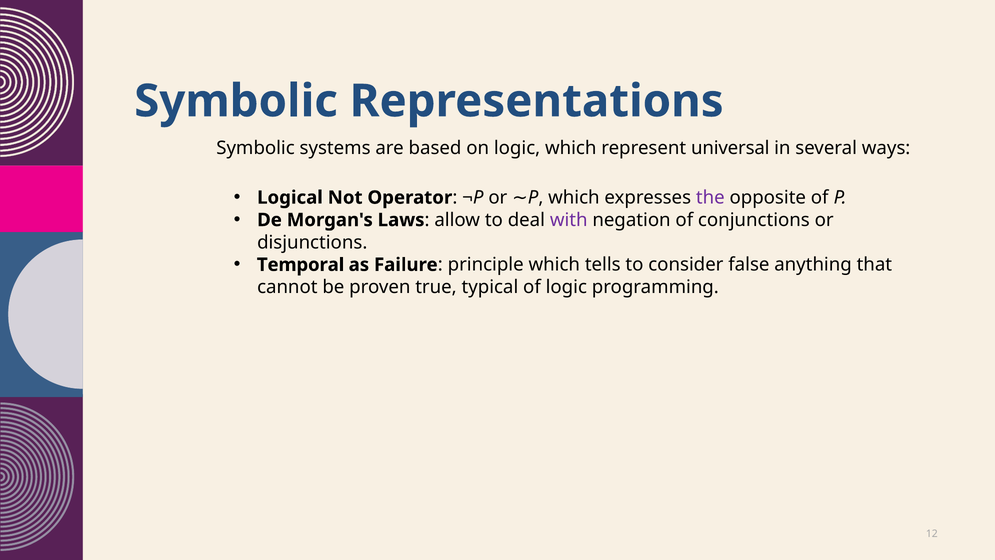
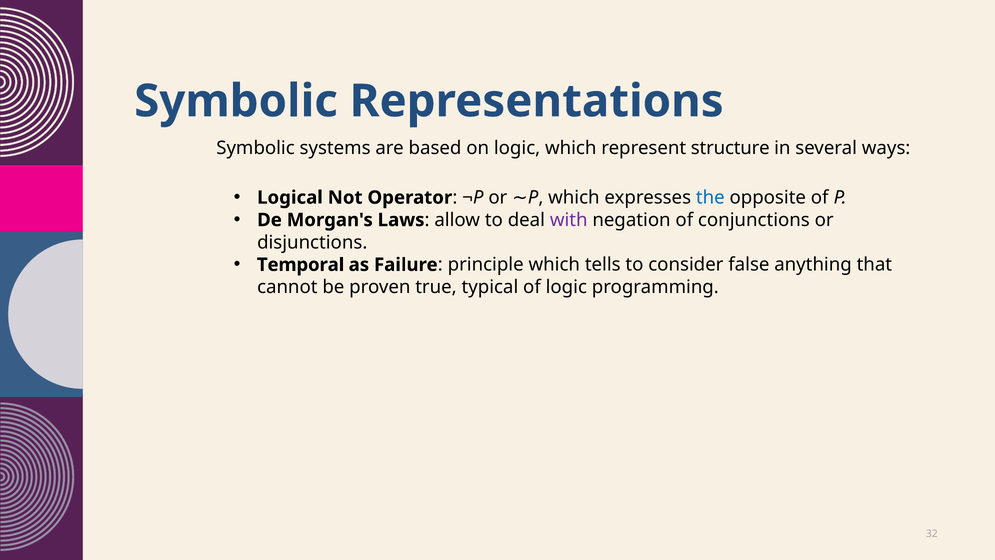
universal: universal -> structure (730, 148)
the colour: purple -> blue (710, 197)
12: 12 -> 32 (932, 534)
